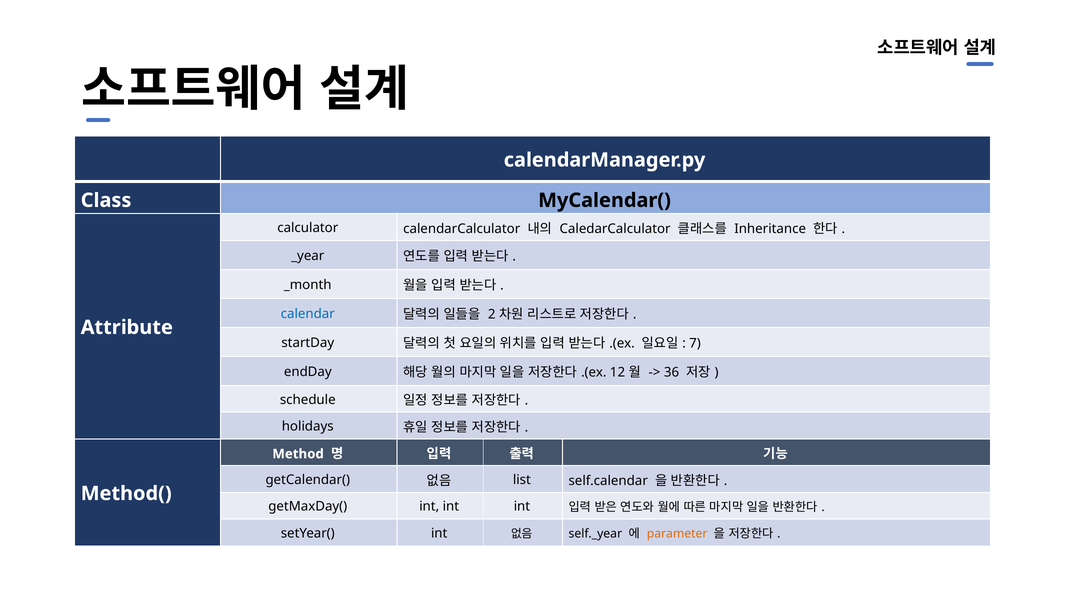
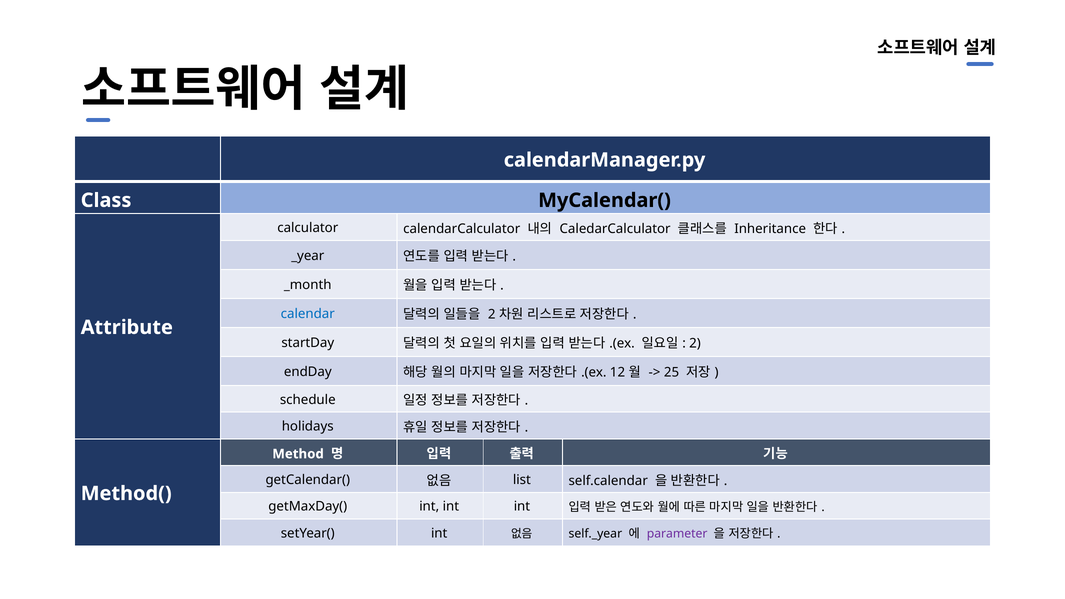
7: 7 -> 2 (695, 343)
36: 36 -> 25 (672, 372)
parameter colour: orange -> purple (677, 534)
